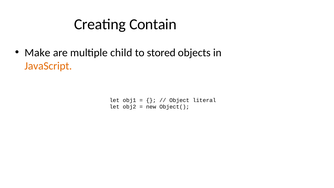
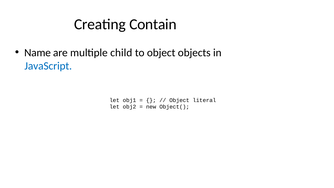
Make: Make -> Name (38, 53)
to stored: stored -> object (161, 53)
JavaScript colour: orange -> blue (48, 66)
